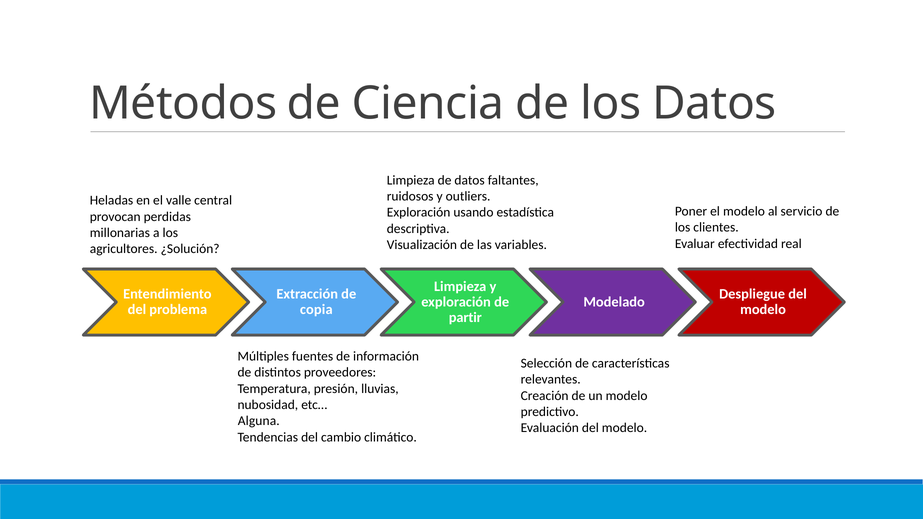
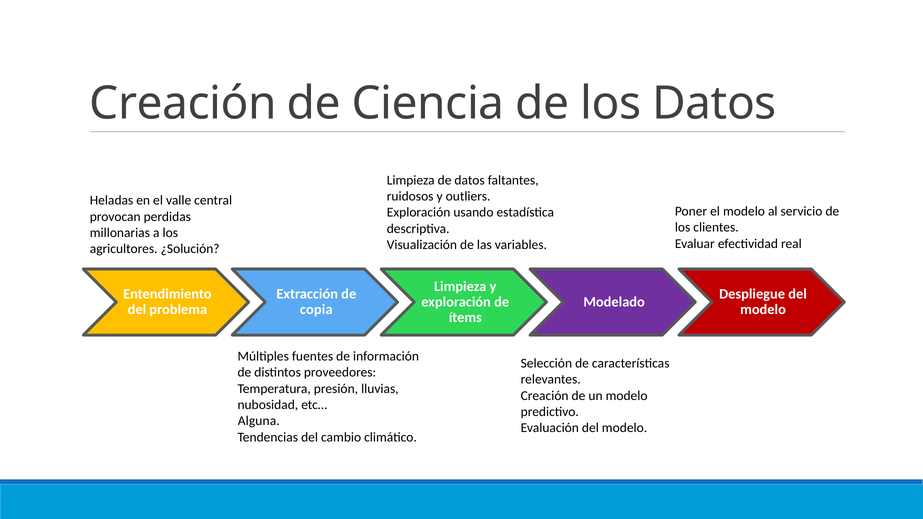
Métodos: Métodos -> Creación (183, 103)
partir: partir -> ítems (465, 318)
